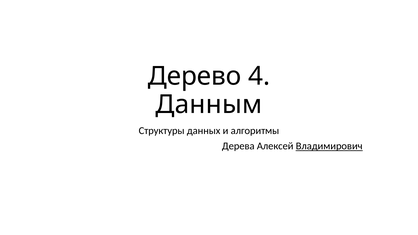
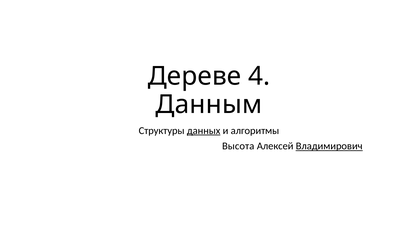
Дерево: Дерево -> Дереве (195, 76)
данных underline: none -> present (204, 131)
Дерева: Дерева -> Высота (238, 146)
